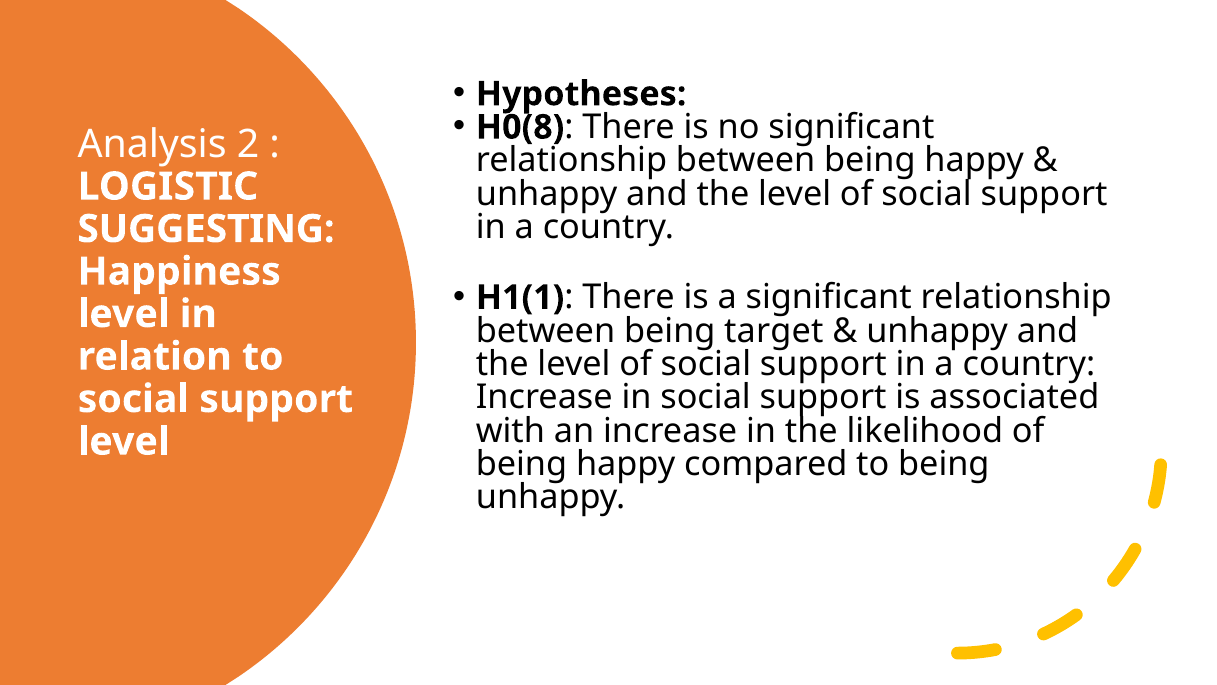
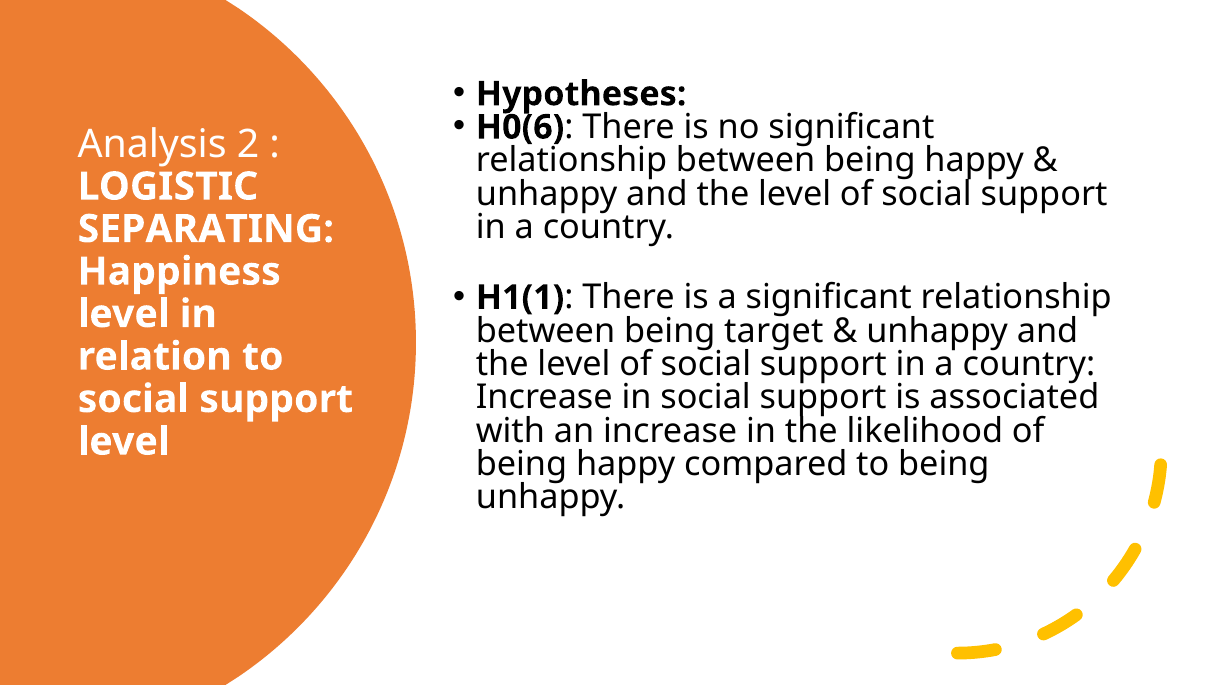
H0(8: H0(8 -> H0(6 (520, 127)
SUGGESTING: SUGGESTING -> SEPARATING (206, 229)
